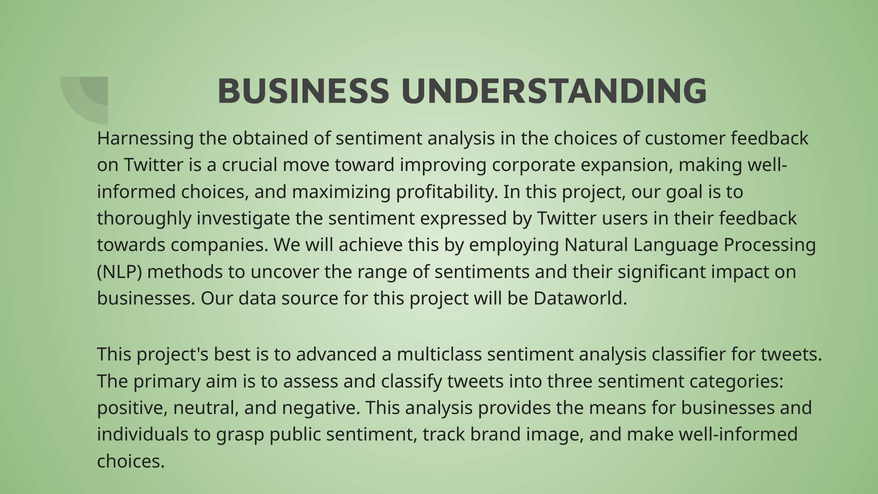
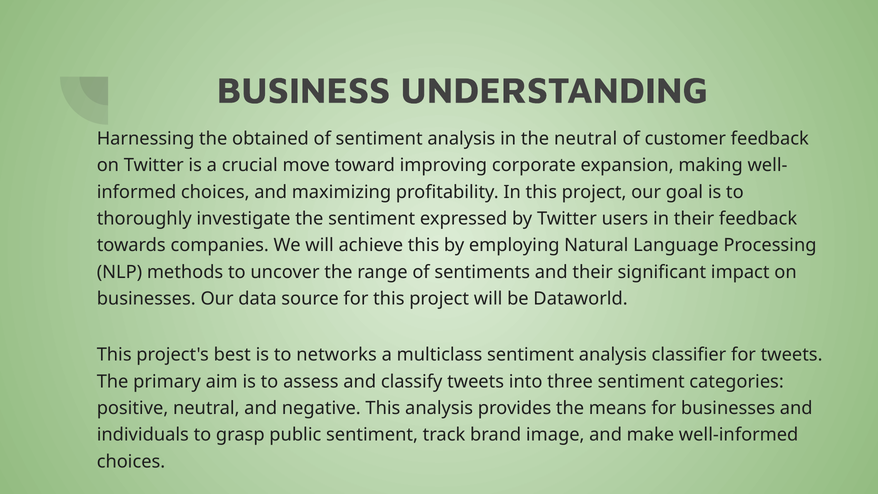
the choices: choices -> neutral (586, 139)
advanced: advanced -> networks (337, 355)
